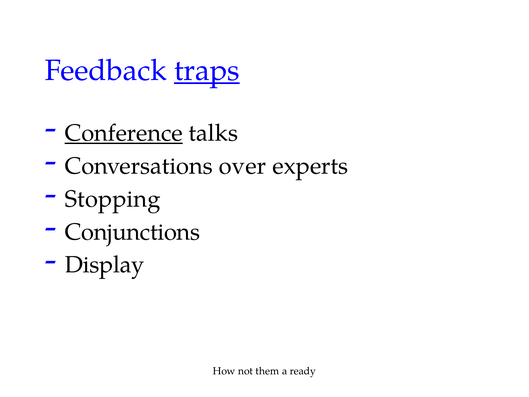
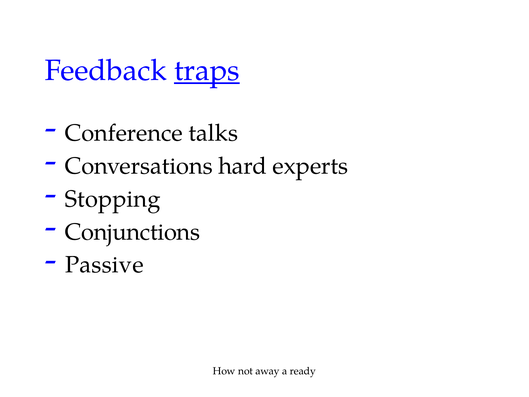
Conference underline: present -> none (124, 133)
over: over -> hard (243, 166)
Display: Display -> Passive (104, 265)
them: them -> away (268, 371)
